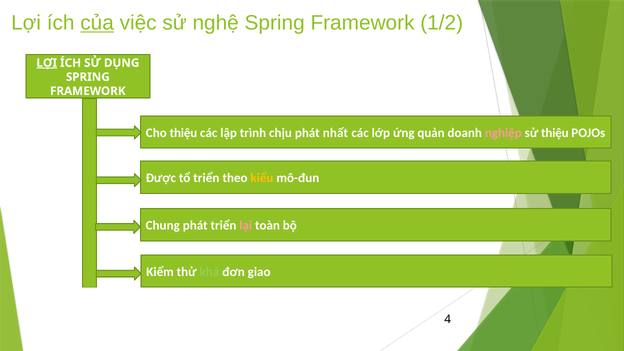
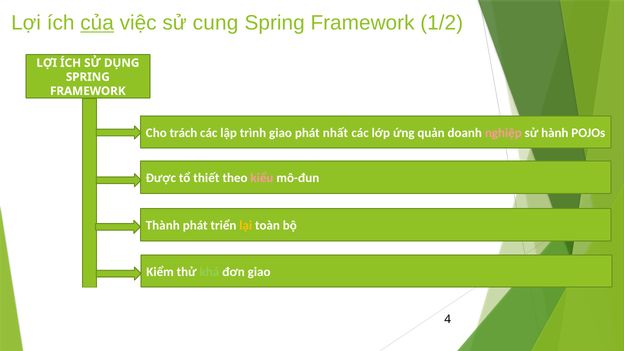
nghệ: nghệ -> cung (216, 23)
LỢI underline: present -> none (47, 63)
Cho thiệu: thiệu -> trách (183, 133)
trình chịu: chịu -> giao (281, 133)
sử thiệu: thiệu -> hành (555, 133)
tổ triển: triển -> thiết (206, 178)
kiểu colour: yellow -> pink (262, 178)
Chung: Chung -> Thành (163, 226)
lại colour: pink -> yellow (246, 226)
